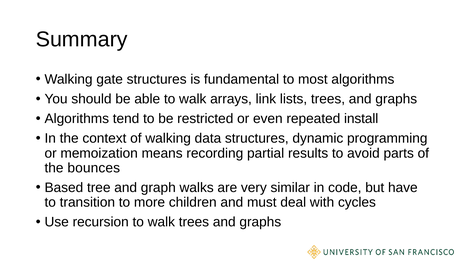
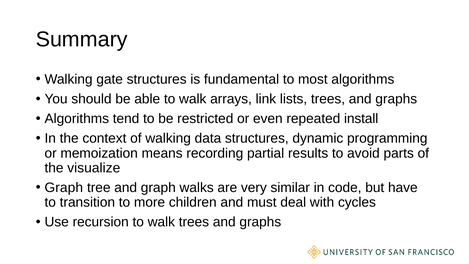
bounces: bounces -> visualize (94, 168)
Based: Based -> Graph (64, 188)
